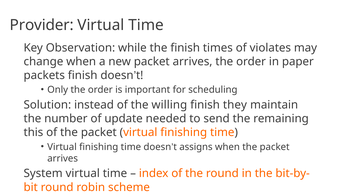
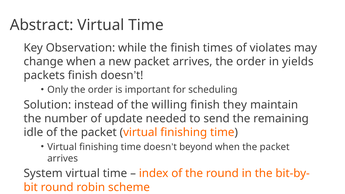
Provider: Provider -> Abstract (42, 25)
paper: paper -> yields (298, 62)
this: this -> idle (33, 132)
assigns: assigns -> beyond (196, 147)
